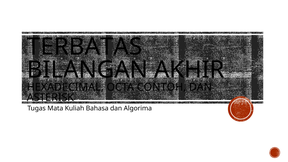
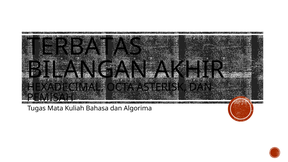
CONTOH: CONTOH -> ASTERISK (162, 87)
ASTERISK: ASTERISK -> PEMISAH (50, 97)
